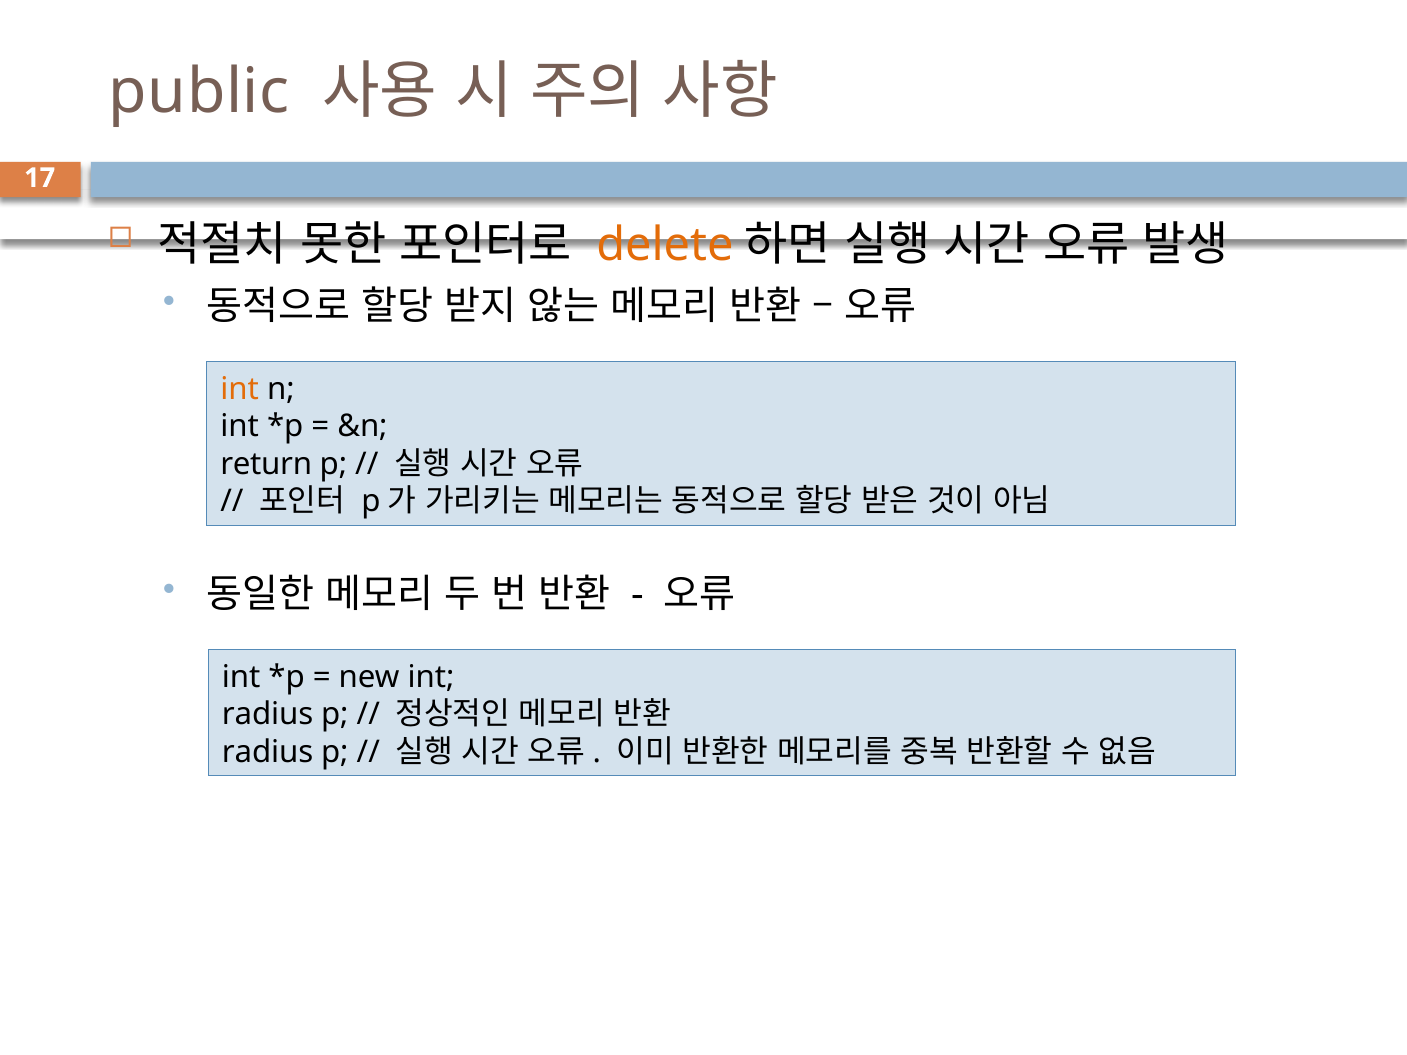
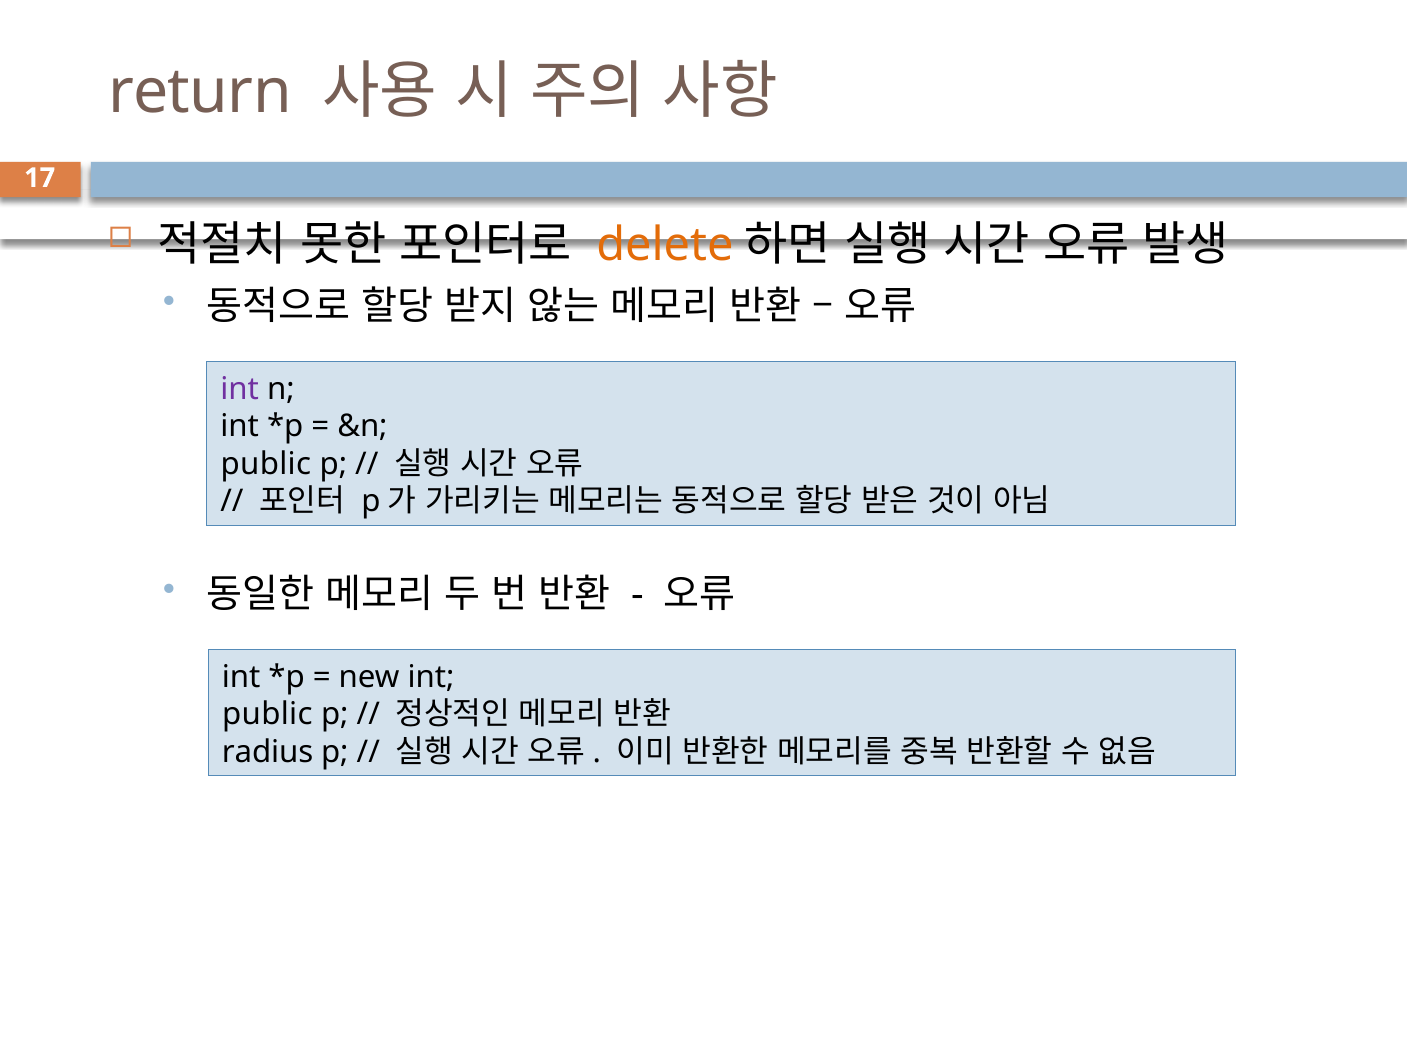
public: public -> return (200, 92)
int colour: orange -> purple (240, 389)
return: return -> public (266, 464)
radius: radius -> public (267, 715)
